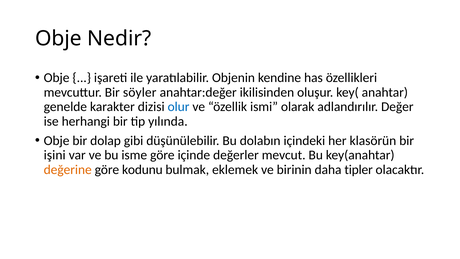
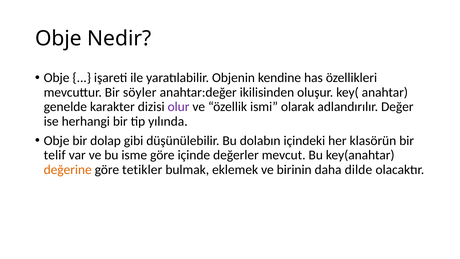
olur colour: blue -> purple (179, 107)
işini: işini -> telif (55, 155)
kodunu: kodunu -> tetikler (142, 170)
tipler: tipler -> dilde (358, 170)
